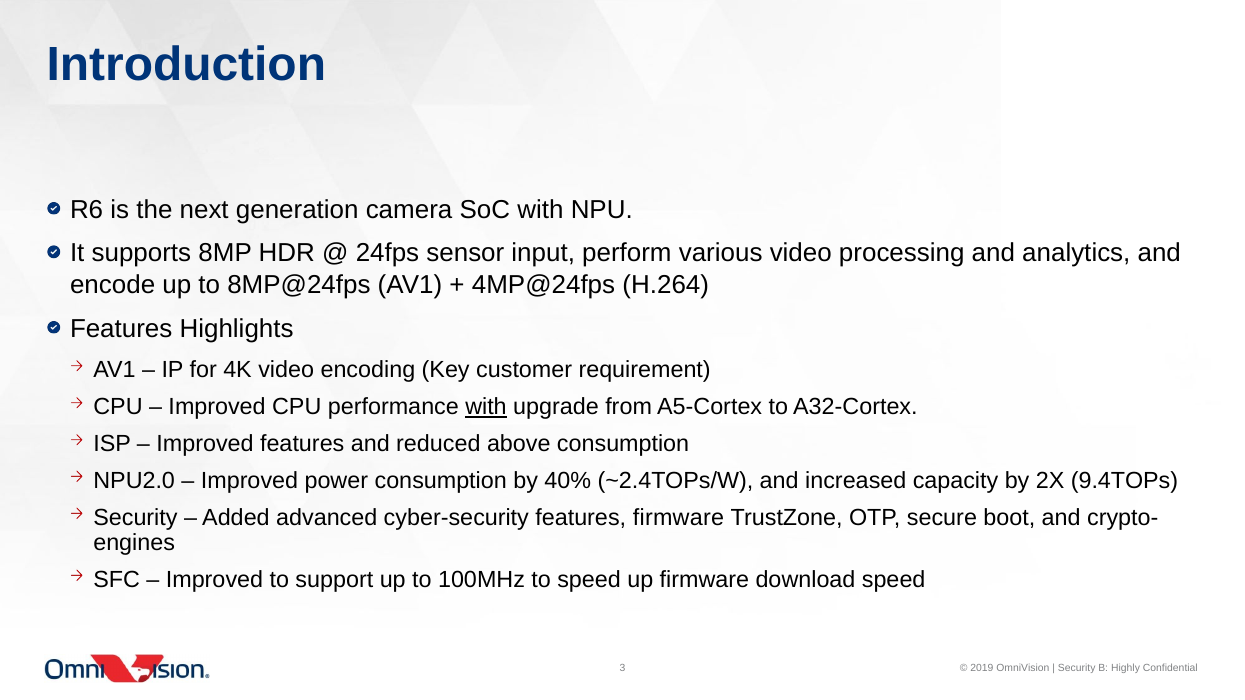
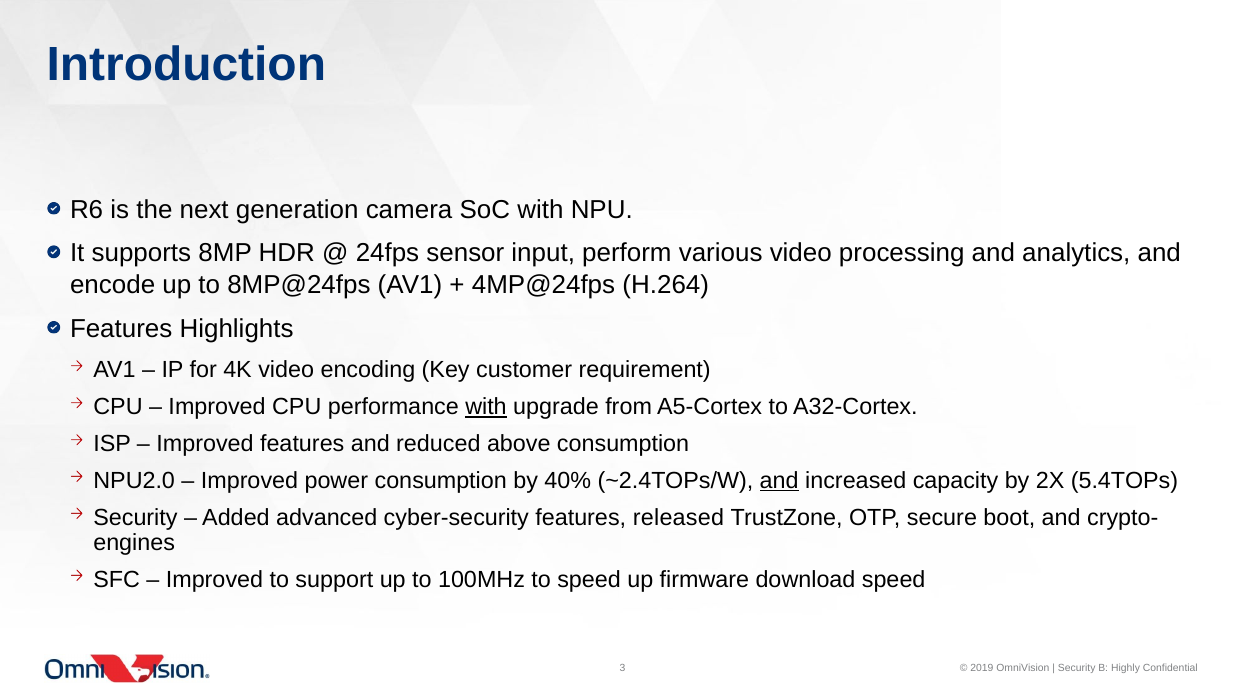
and underline: none -> present (779, 481)
9.4TOPs: 9.4TOPs -> 5.4TOPs (1124, 481)
features firmware: firmware -> released (678, 518)
